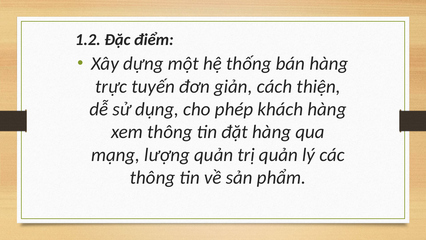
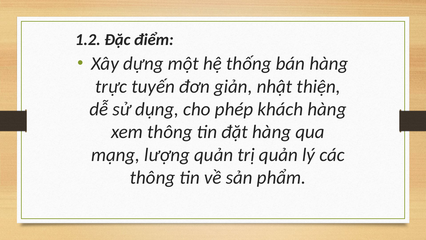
cách: cách -> nhật (275, 86)
